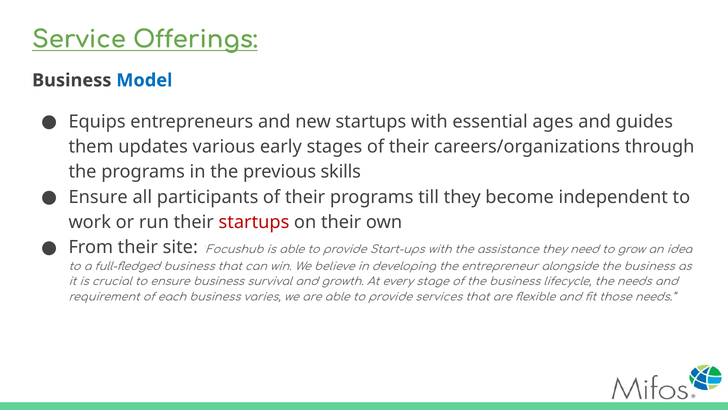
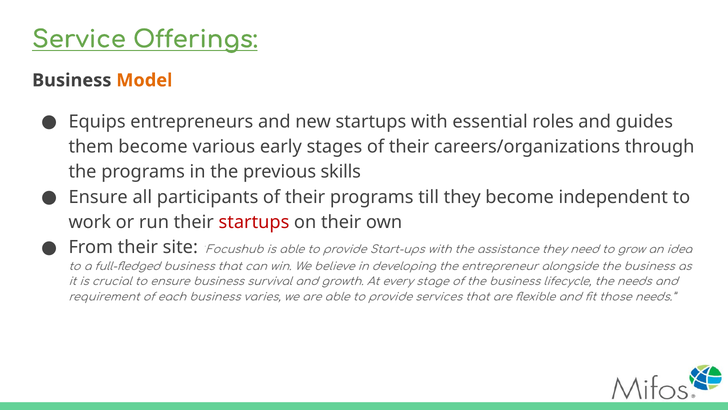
Model colour: blue -> orange (144, 80)
ages: ages -> roles (553, 122)
them updates: updates -> become (153, 147)
